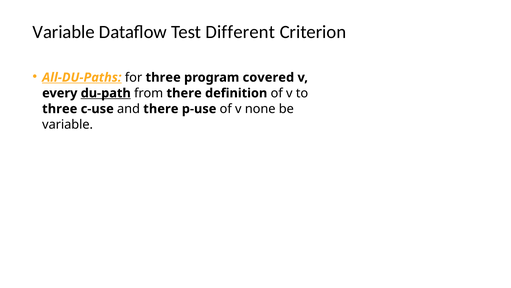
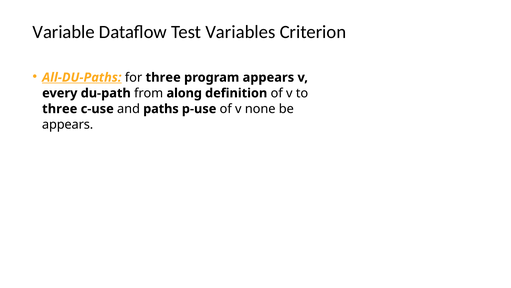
Different: Different -> Variables (240, 32)
program covered: covered -> appears (268, 77)
du-path underline: present -> none (106, 93)
from there: there -> along (184, 93)
and there: there -> paths (161, 109)
variable: variable -> appears (68, 124)
